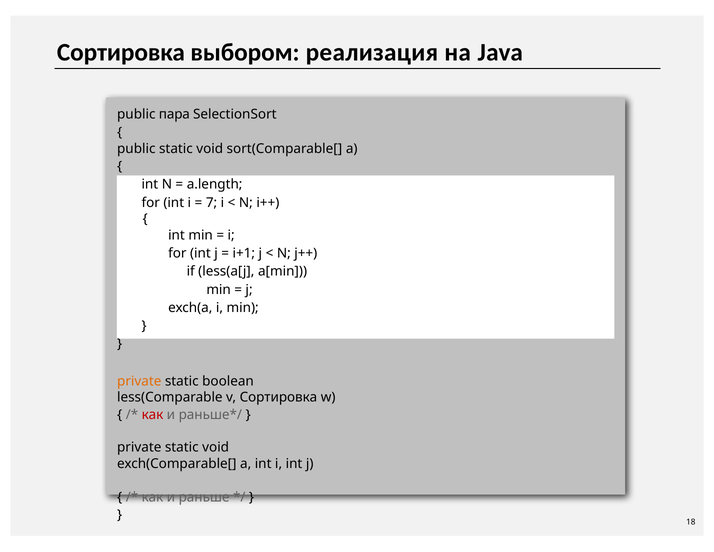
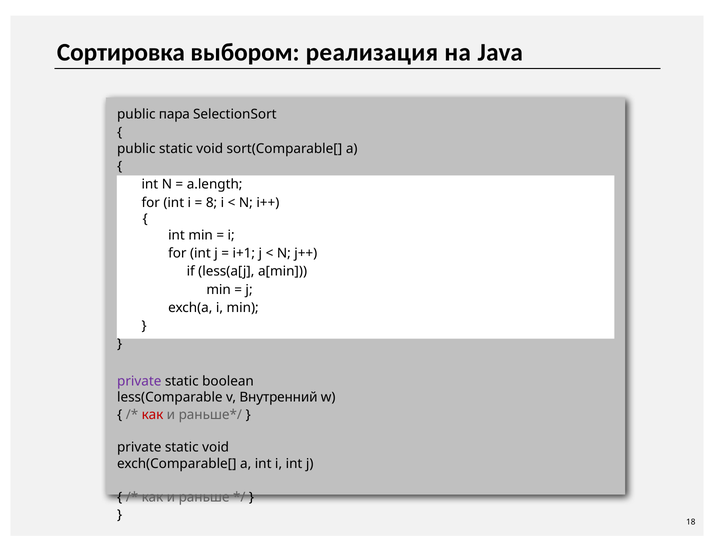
7: 7 -> 8 (212, 202)
private colour: orange -> purple (139, 381)
v Сортировка: Сортировка -> Внутренний (278, 397)
